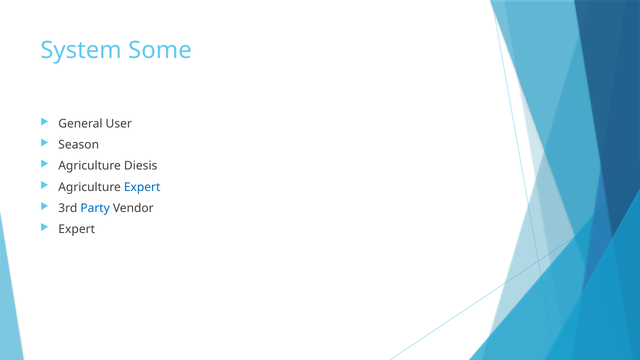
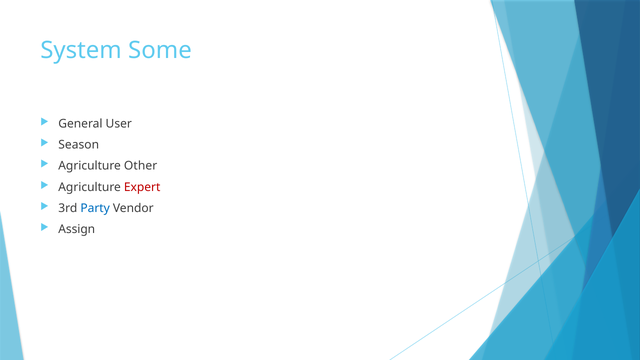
Diesis: Diesis -> Other (141, 166)
Expert colour: blue -> red (142, 187)
Expert: Expert -> Assign (77, 229)
